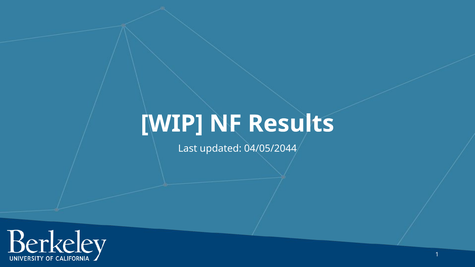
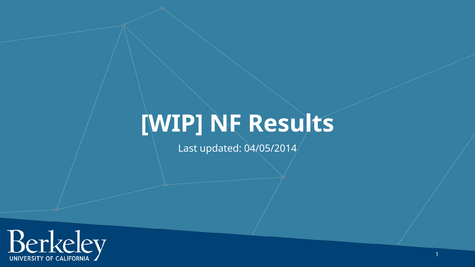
04/05/2044: 04/05/2044 -> 04/05/2014 (270, 149)
